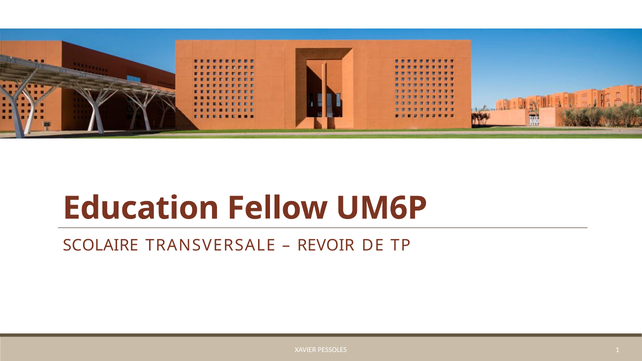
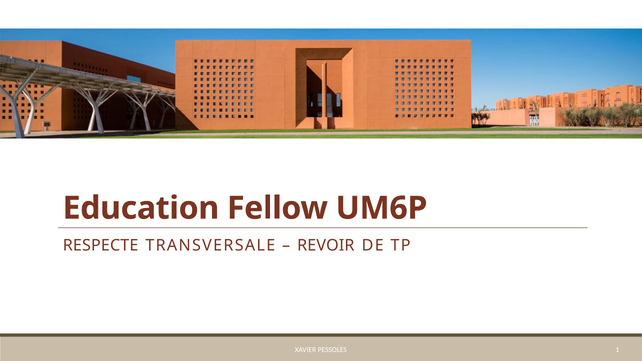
SCOLAIRE: SCOLAIRE -> RESPECTE (101, 246)
